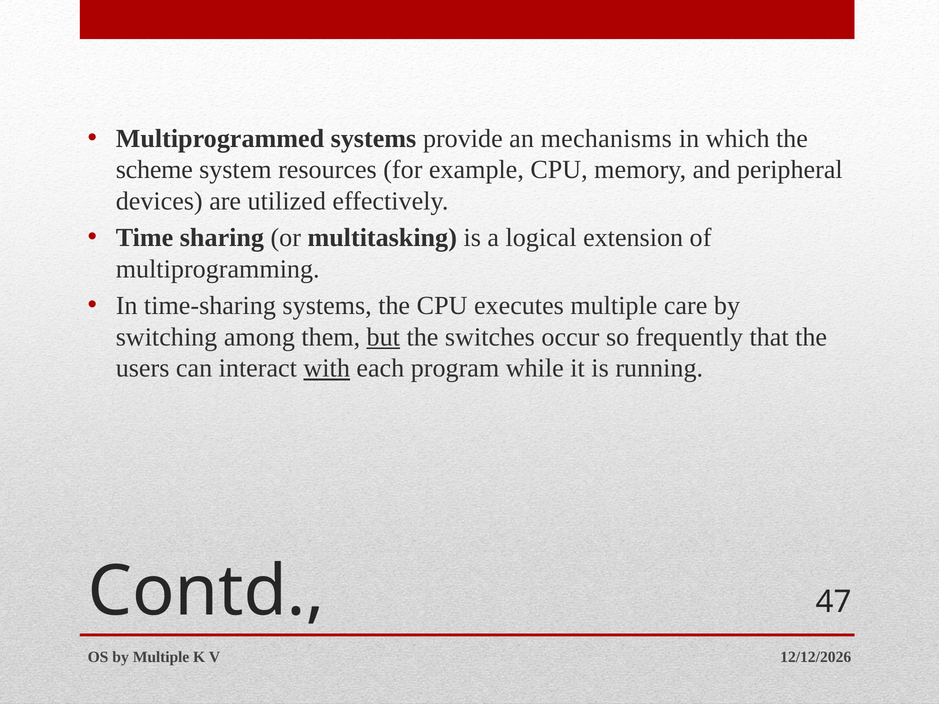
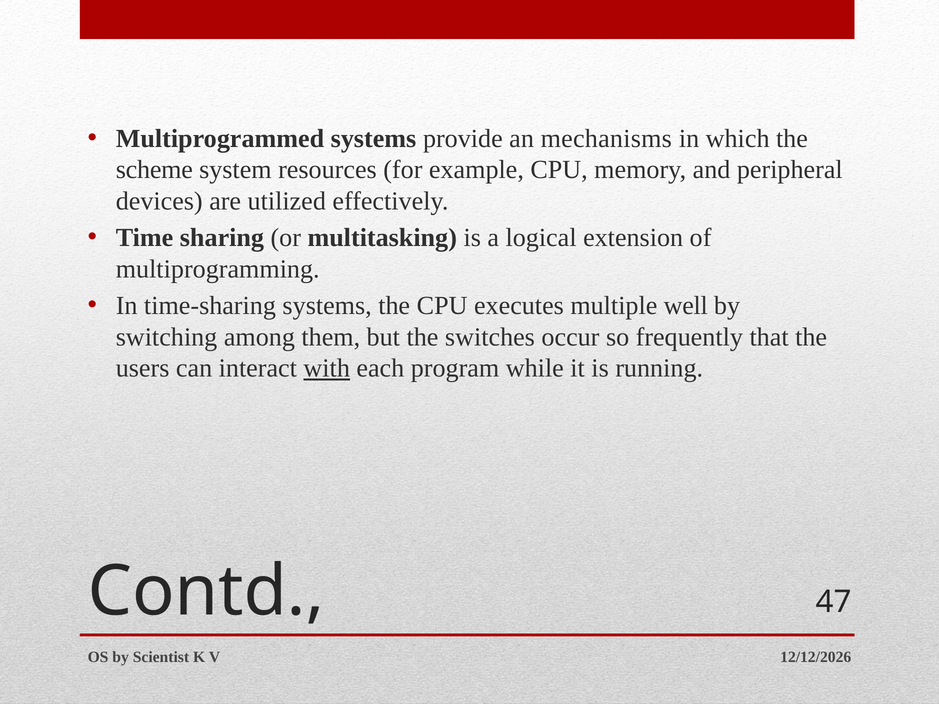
care: care -> well (686, 306)
but underline: present -> none (383, 337)
by Multiple: Multiple -> Scientist (161, 657)
